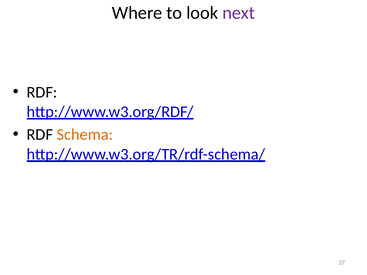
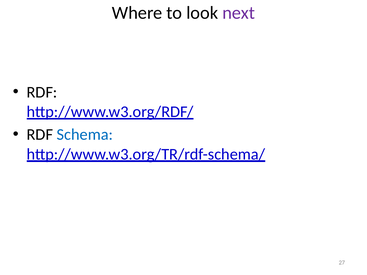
Schema colour: orange -> blue (85, 135)
